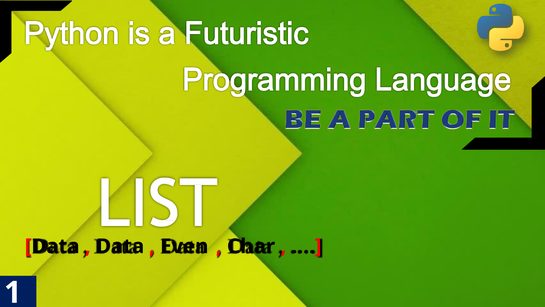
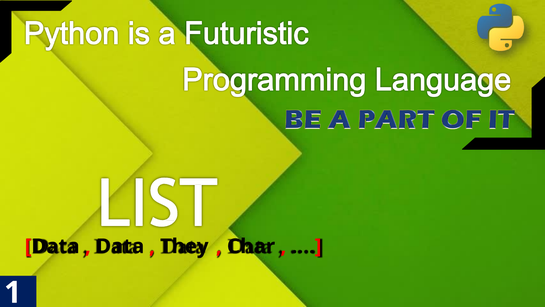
Even: Even -> They (184, 246)
